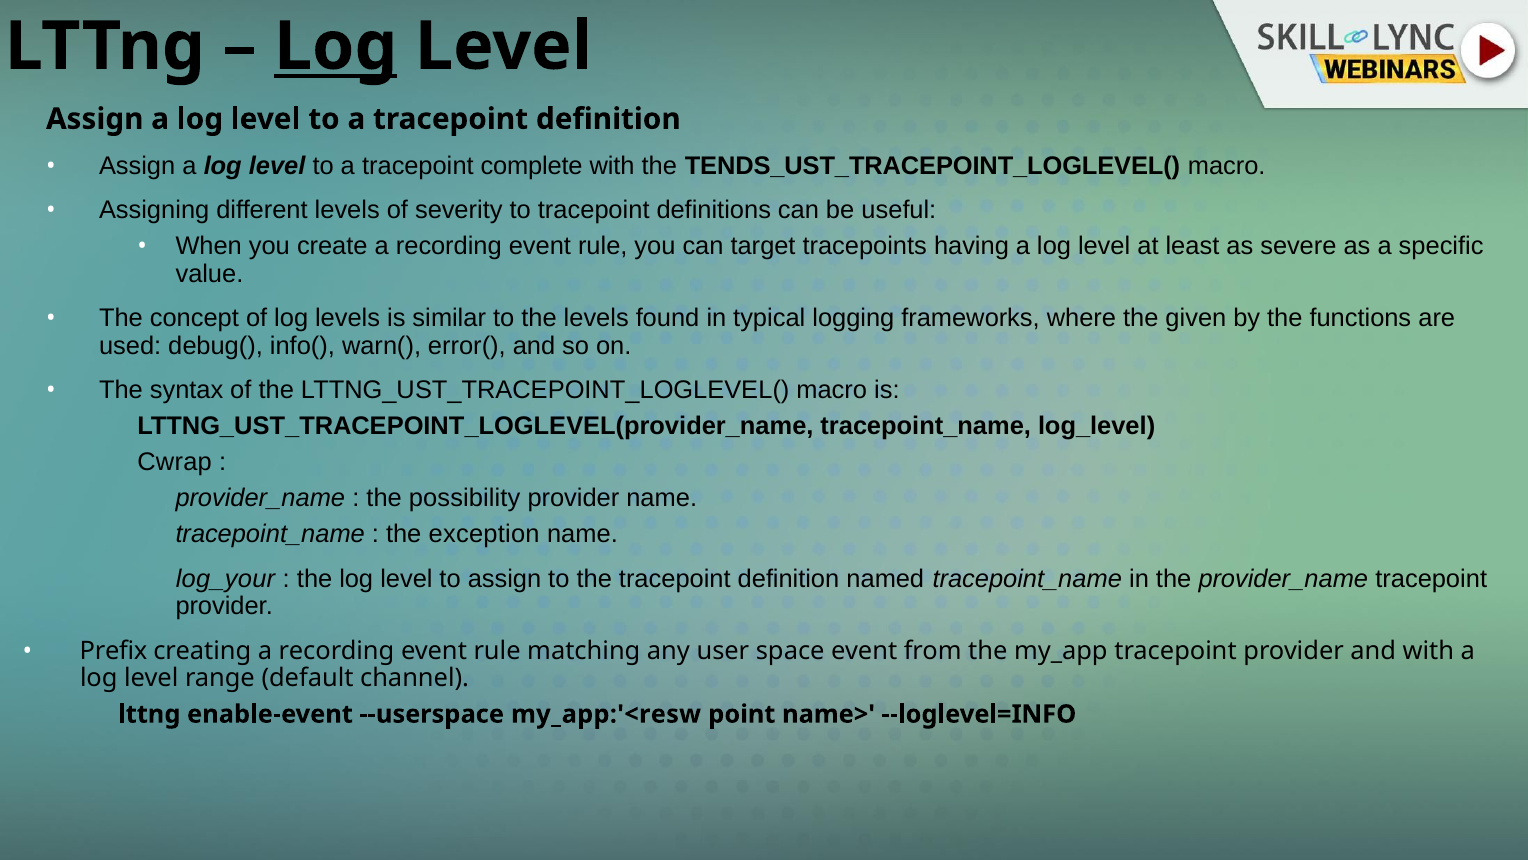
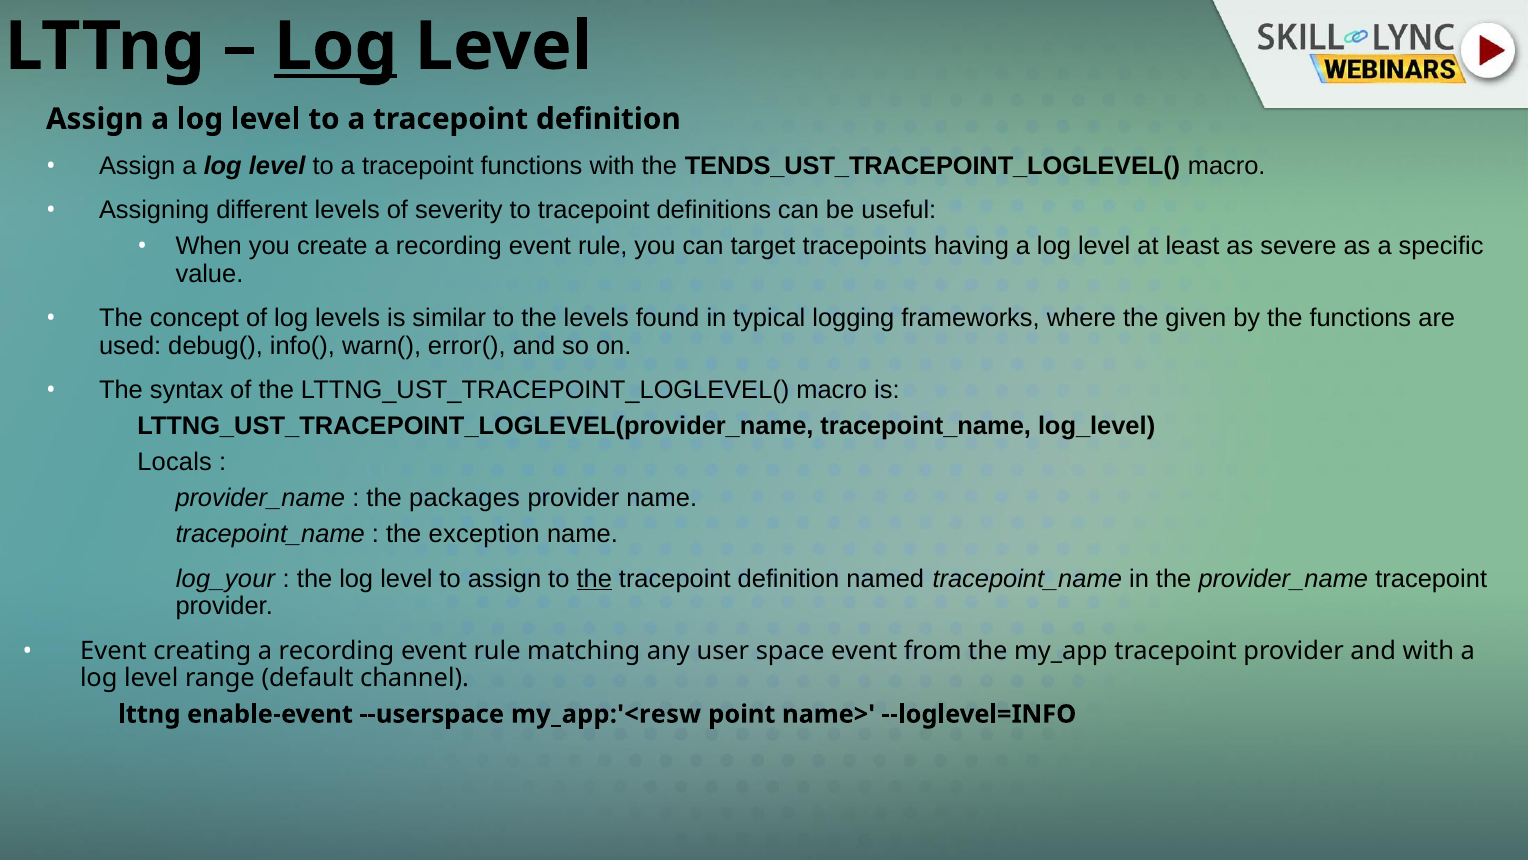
tracepoint complete: complete -> functions (532, 166)
Cwrap: Cwrap -> Locals (175, 462)
possibility: possibility -> packages (465, 498)
the underline: none -> present (594, 578)
Prefix: Prefix -> Event (113, 650)
